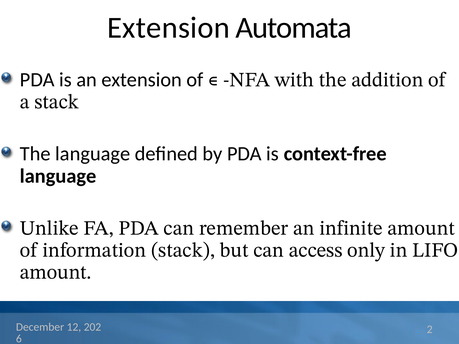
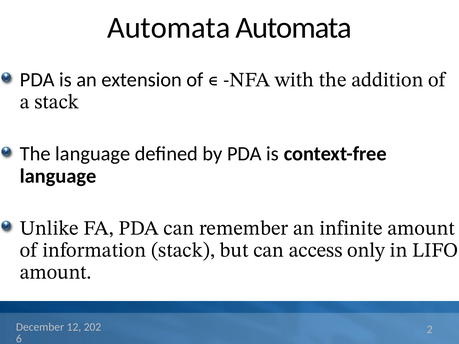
Extension: Extension -> Automata (169, 28)
